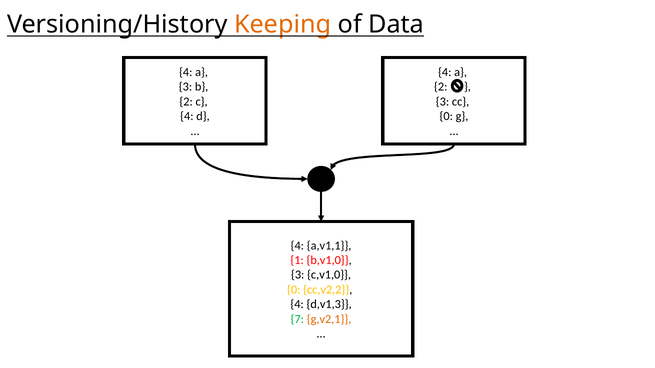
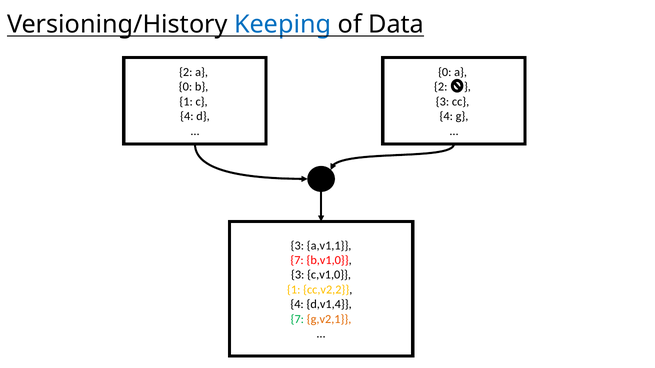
Keeping colour: orange -> blue (283, 25)
4: 4 -> 2 (186, 72)
4: 4 -> 0 (445, 72)
3: 3 -> 0 (186, 87)
2: 2 -> 1 (186, 102)
0: 0 -> 4 (446, 116)
4: 4 -> 3 (297, 246)
1: 1 -> 7 (297, 260)
0: 0 -> 1 (294, 290)
d,v1,3: d,v1,3 -> d,v1,4 (329, 305)
